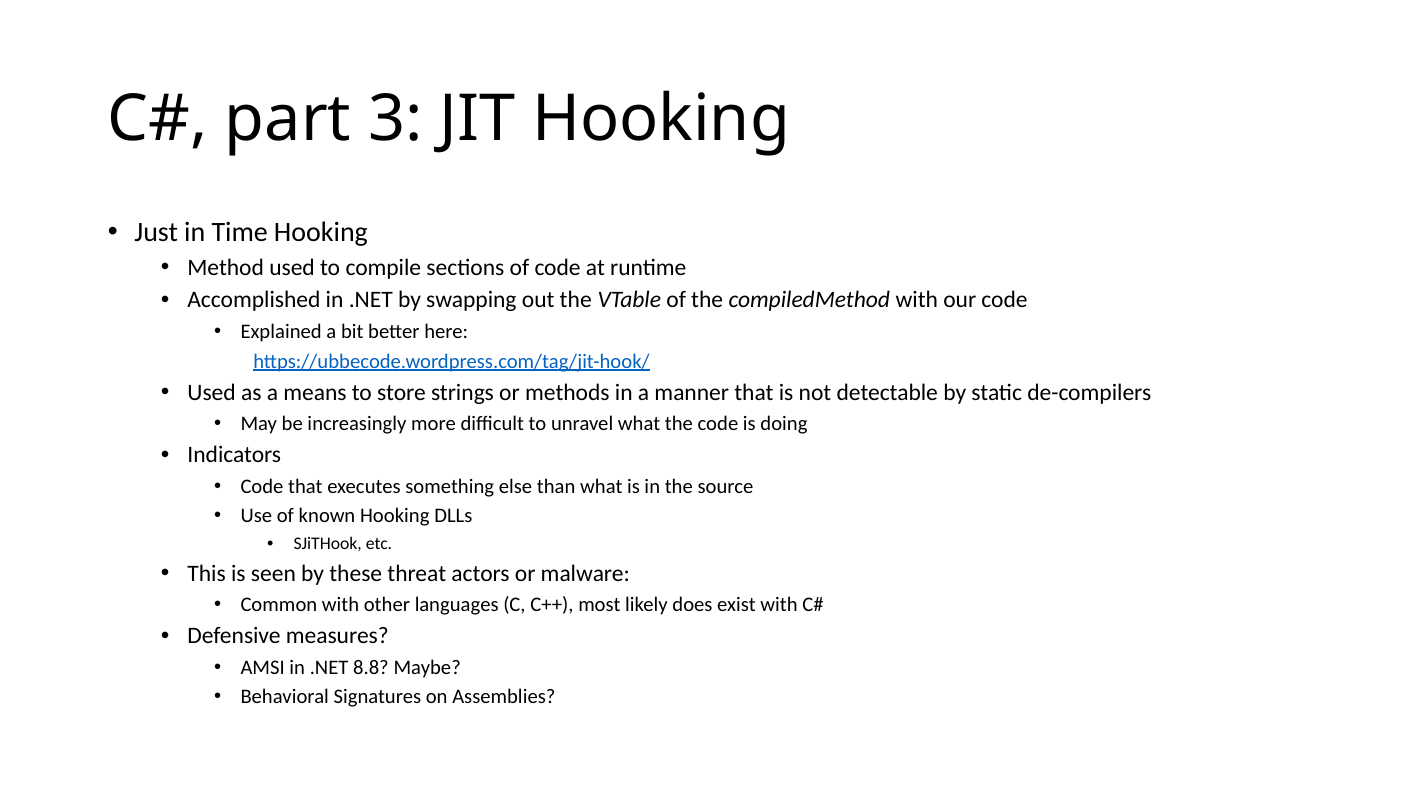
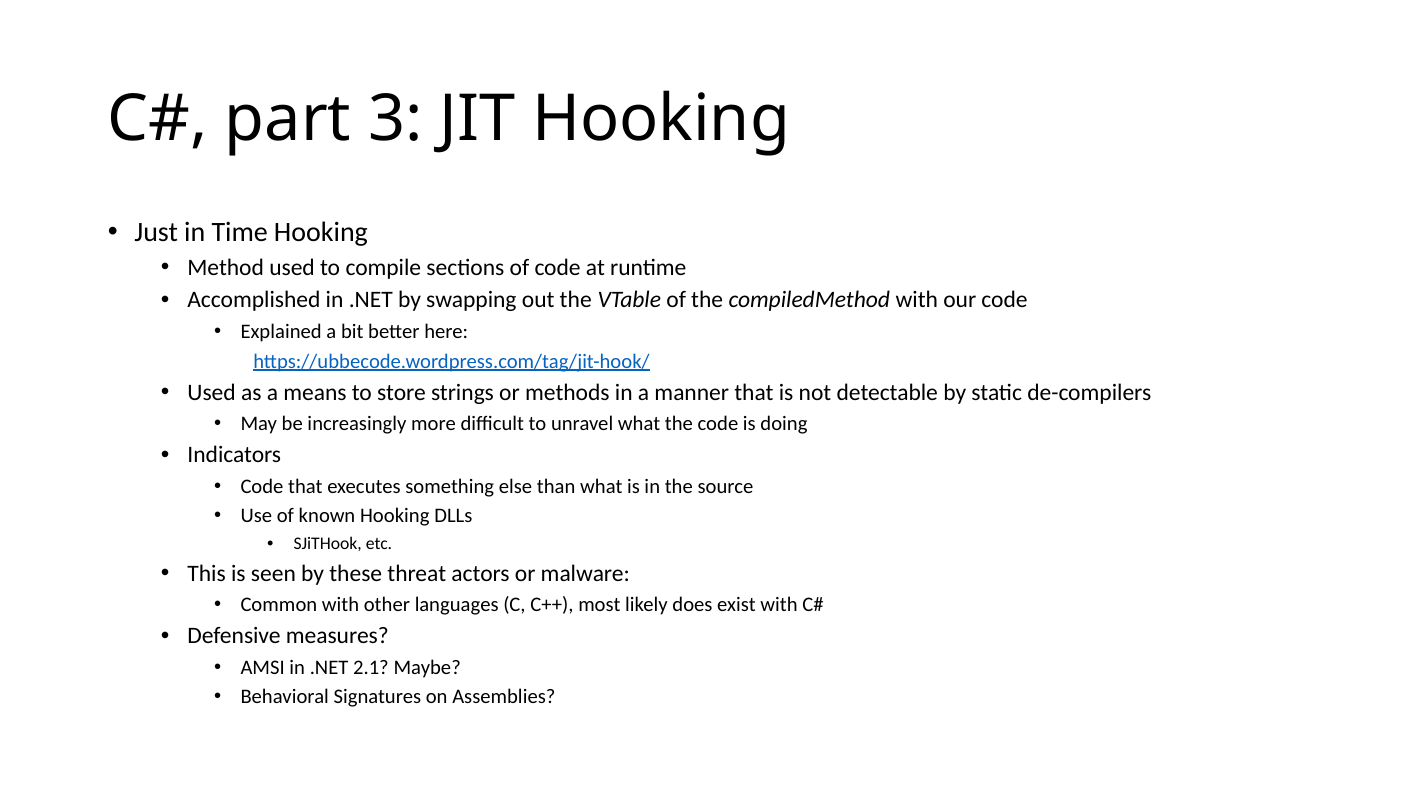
8.8: 8.8 -> 2.1 (371, 667)
